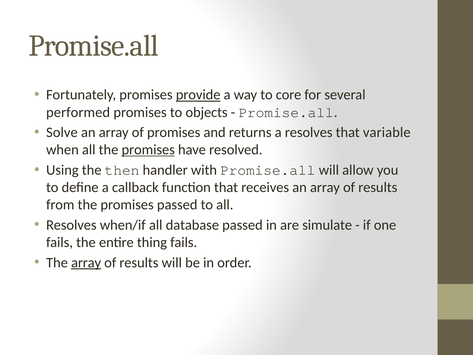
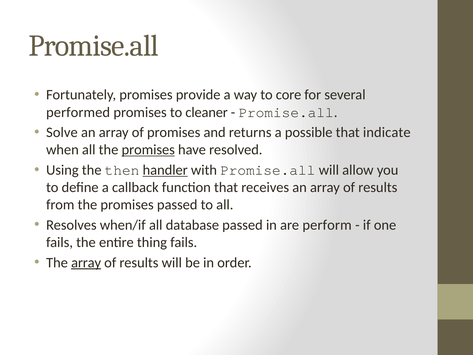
provide underline: present -> none (198, 95)
objects: objects -> cleaner (207, 112)
a resolves: resolves -> possible (309, 132)
variable: variable -> indicate (387, 132)
handler underline: none -> present (165, 170)
simulate: simulate -> perform (327, 225)
